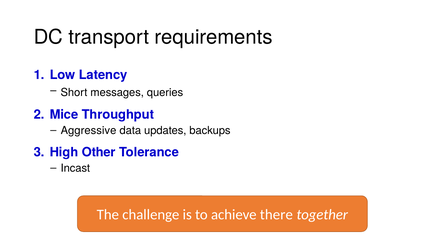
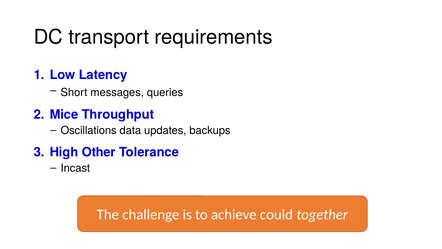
Aggressive: Aggressive -> Oscillations (89, 130)
there: there -> could (276, 214)
